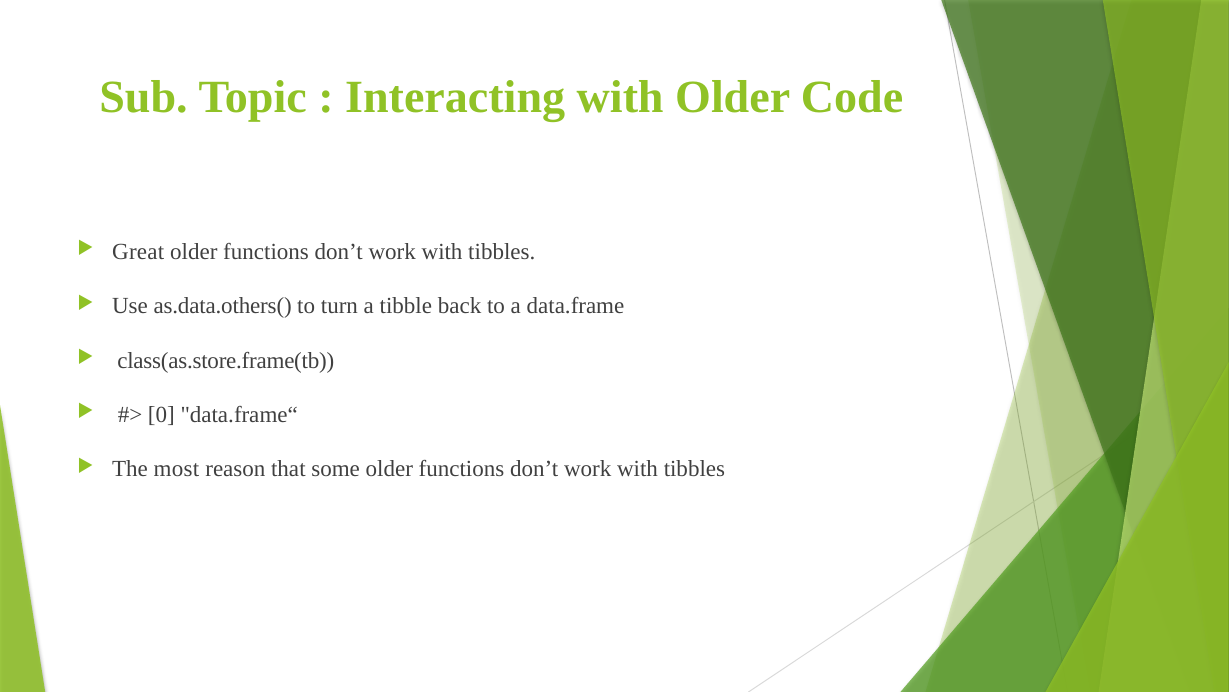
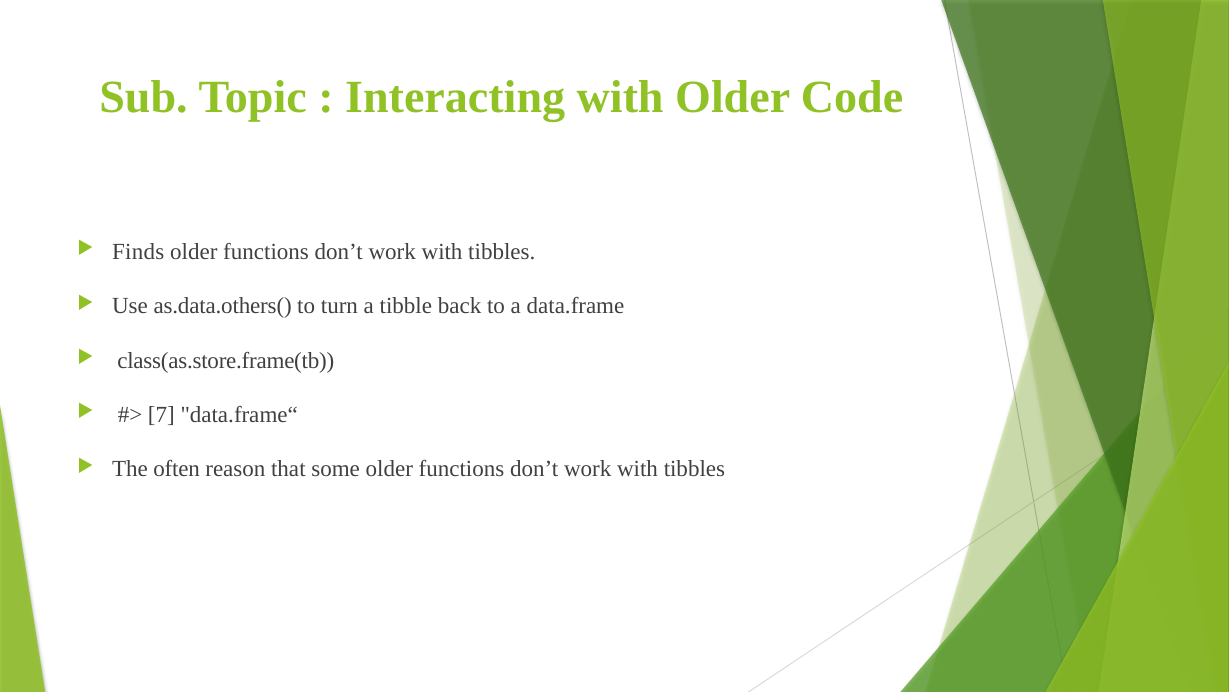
Great: Great -> Finds (138, 252)
0: 0 -> 7 (161, 415)
most: most -> often (177, 469)
